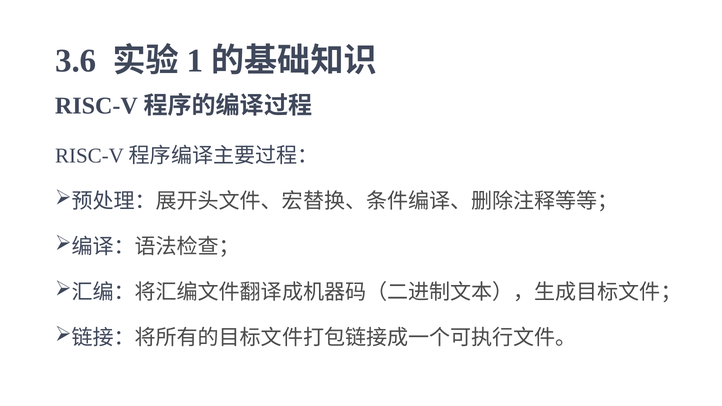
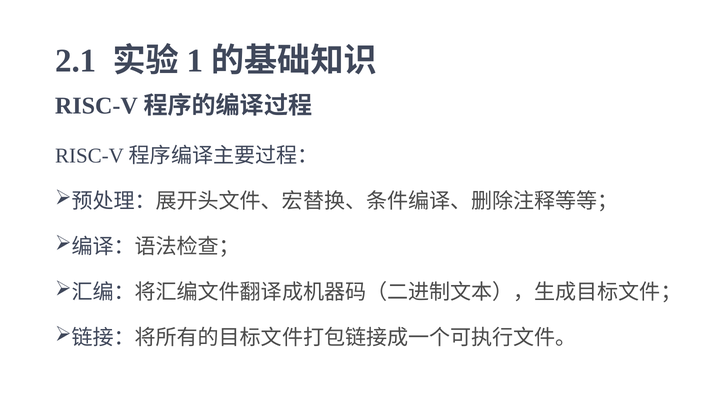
3.6: 3.6 -> 2.1 (76, 61)
